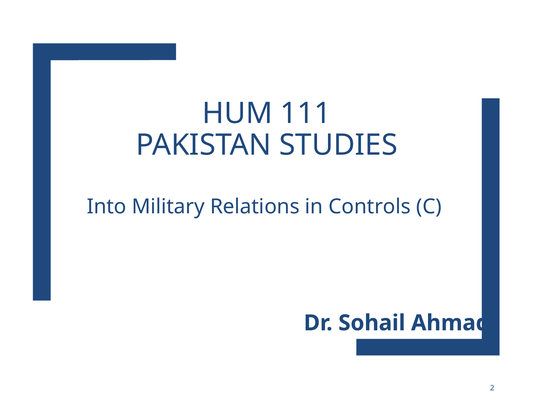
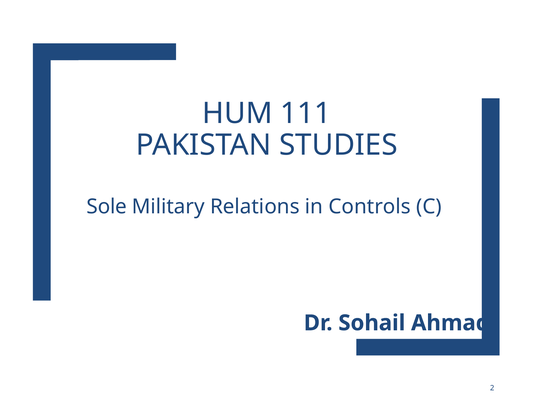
Into: Into -> Sole (107, 207)
